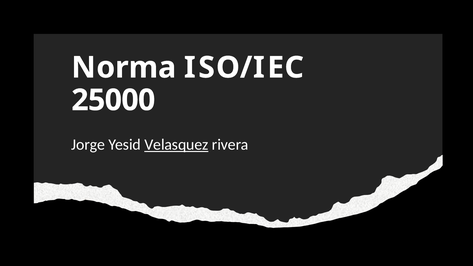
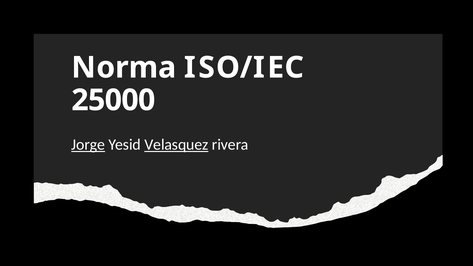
Jorge underline: none -> present (88, 145)
